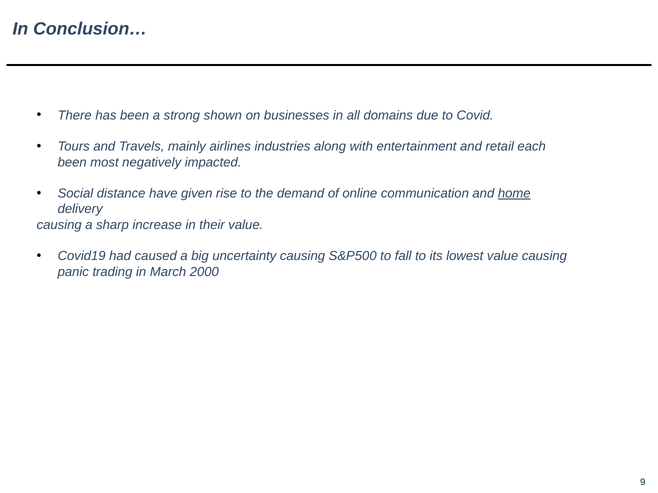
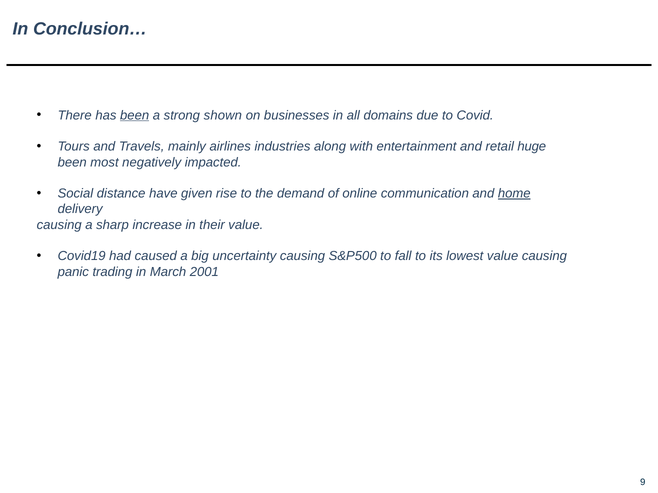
been underline: none -> present (135, 115)
each: each -> huge (532, 147)
2000: 2000 -> 2001 (204, 272)
